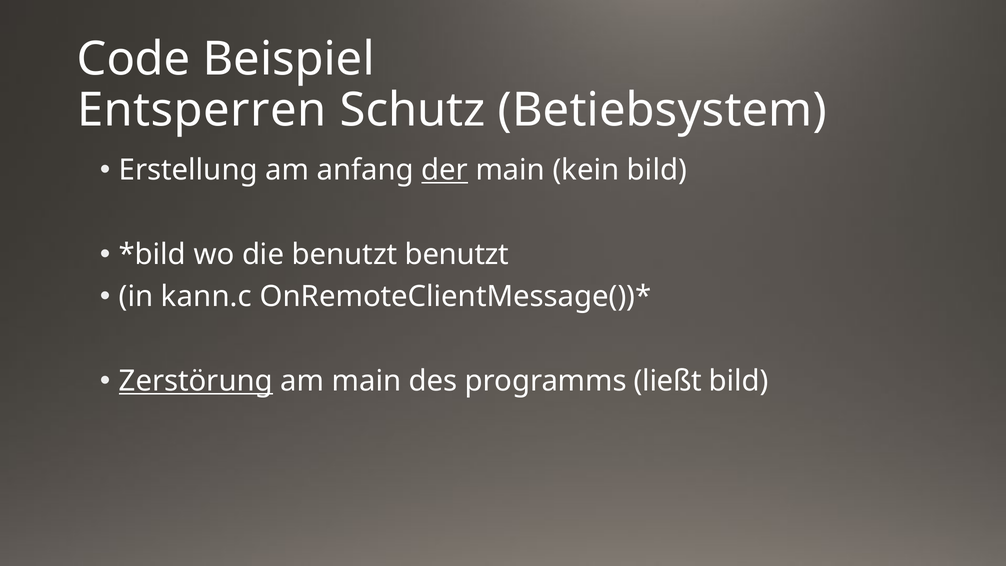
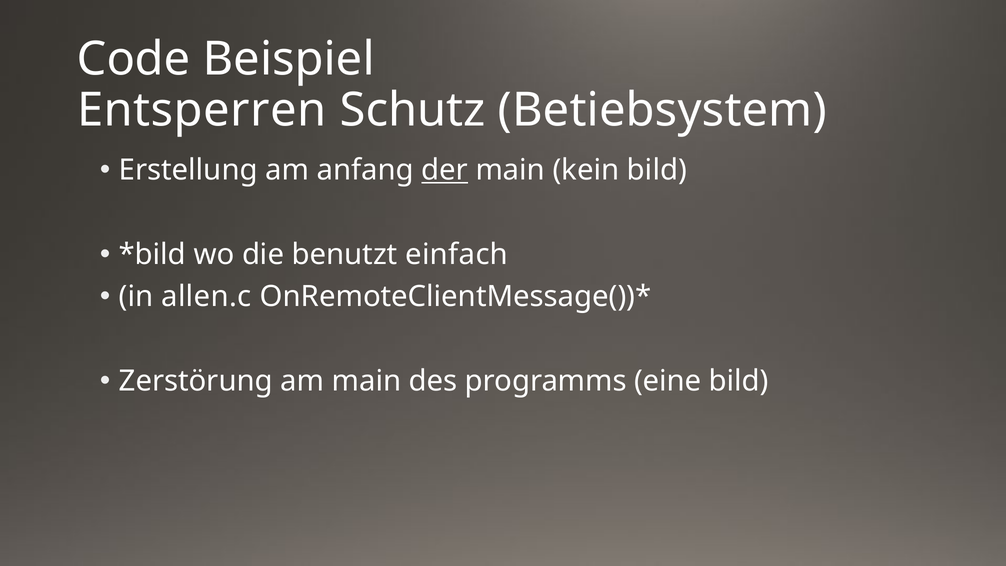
benutzt benutzt: benutzt -> einfach (457, 254)
kann.c: kann.c -> allen.c (206, 297)
Zerstörung underline: present -> none (196, 381)
ließt: ließt -> eine (668, 381)
